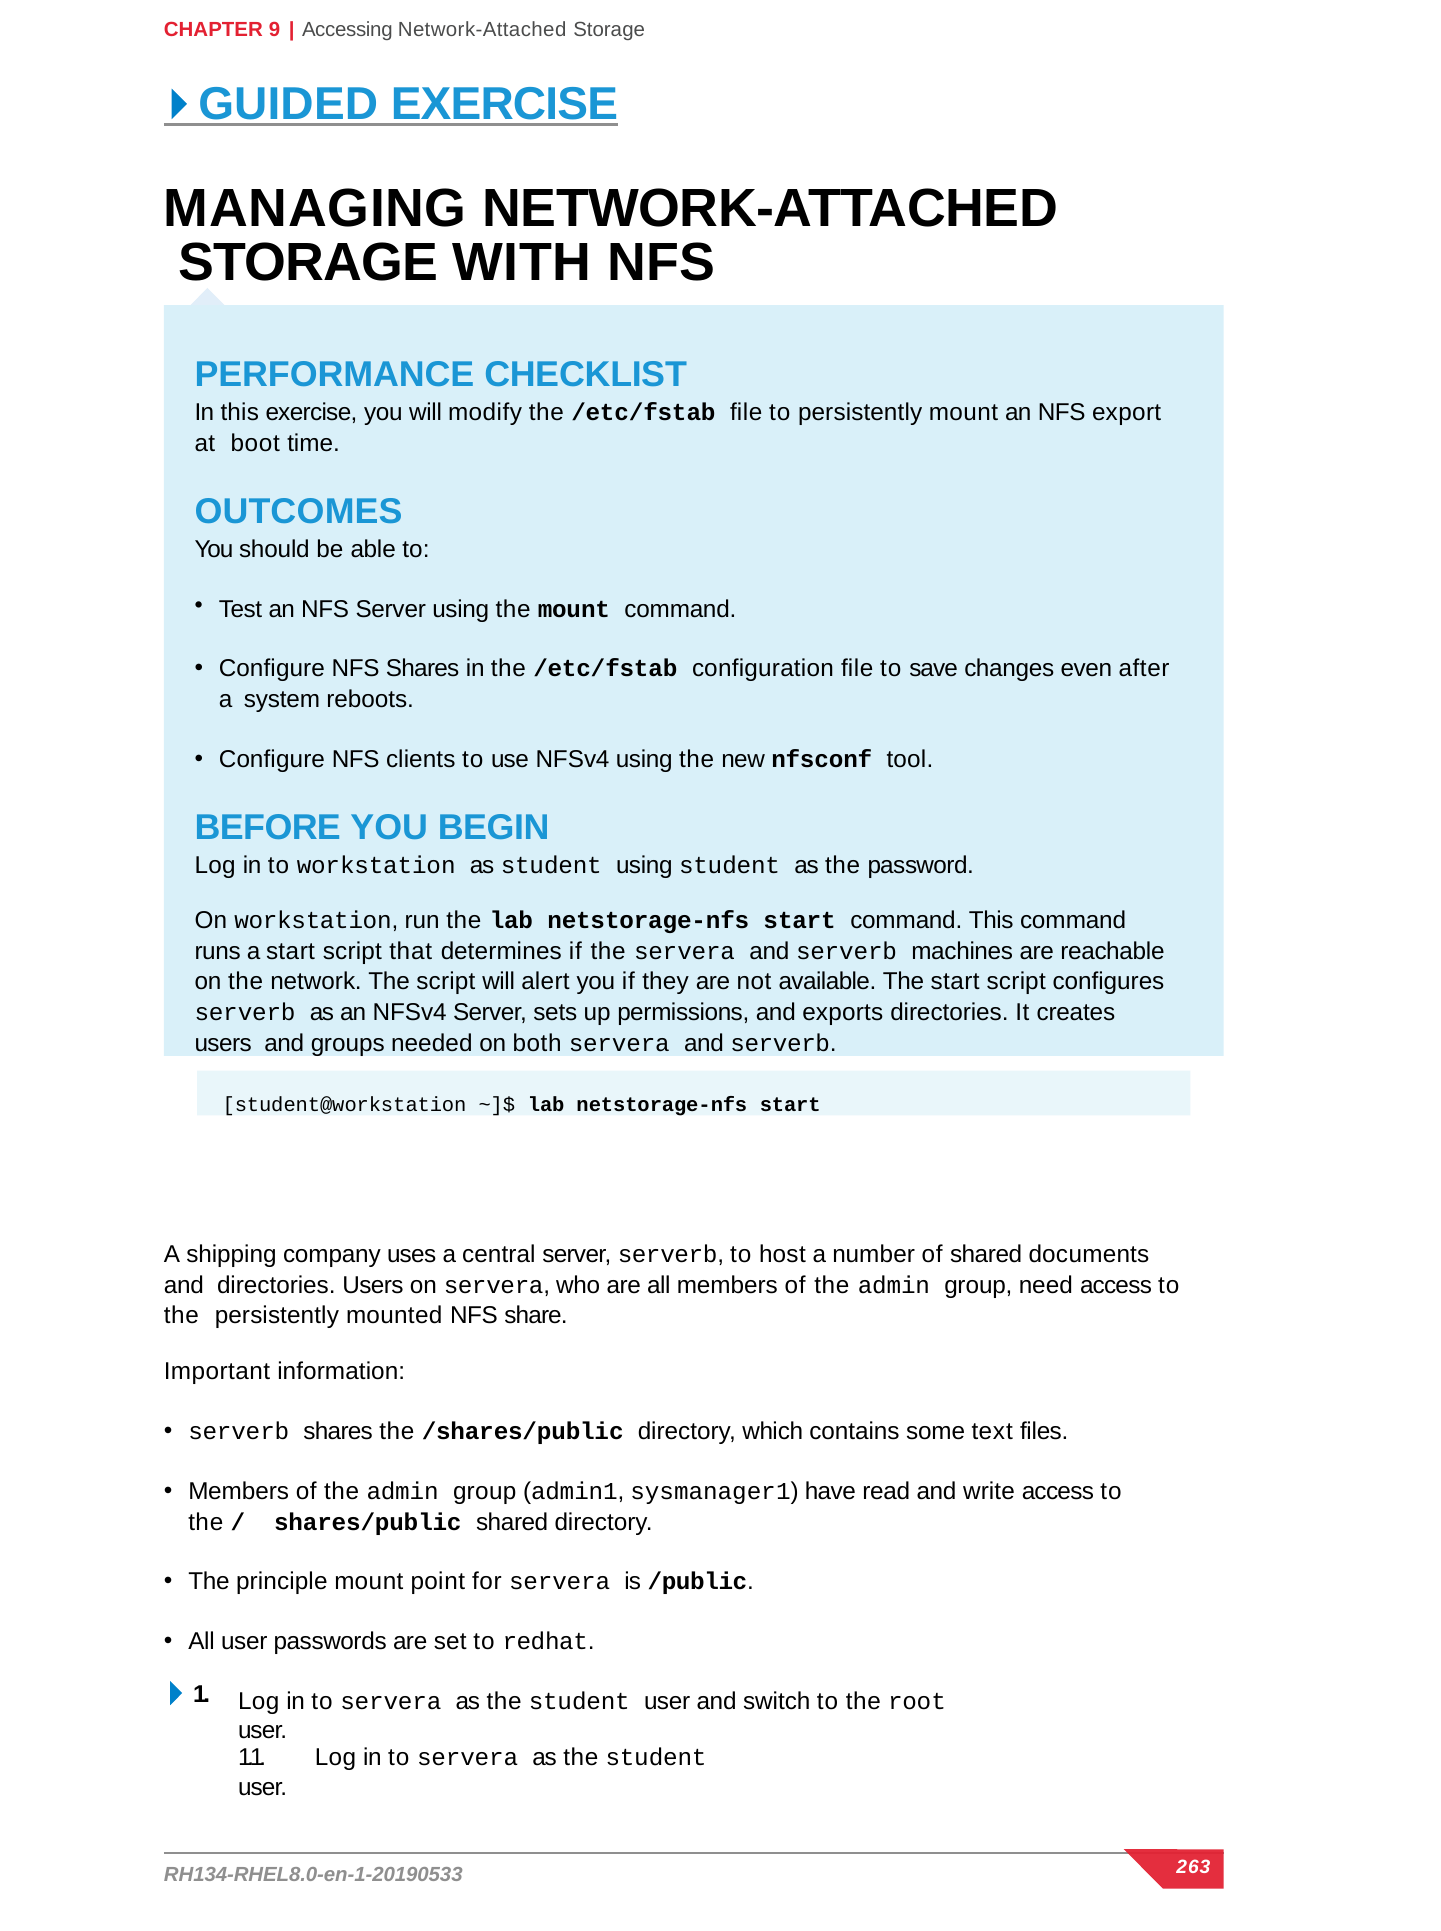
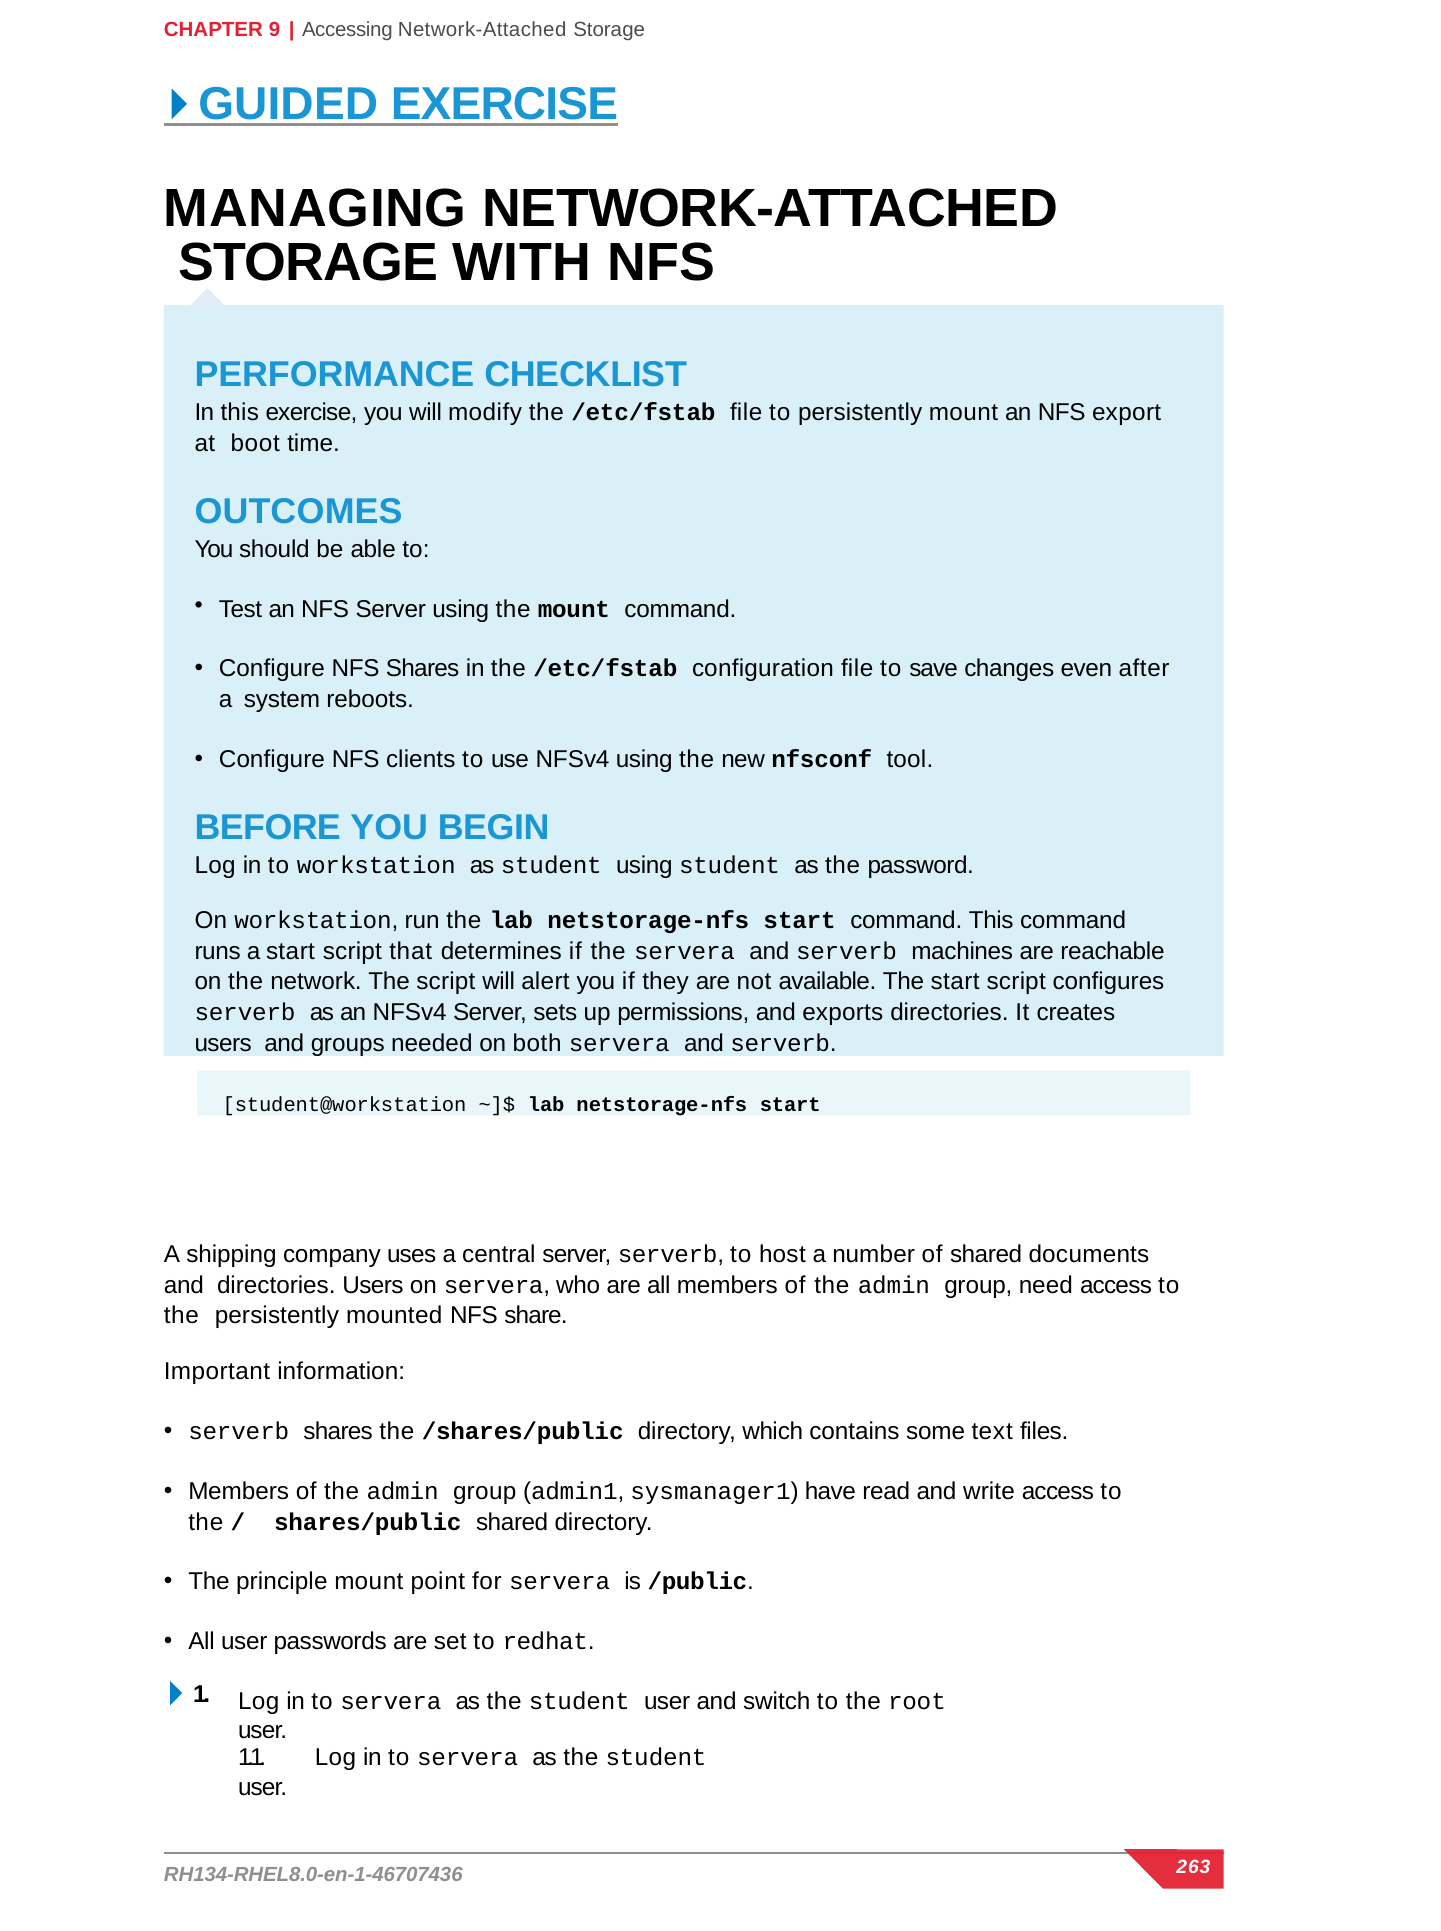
RH134-RHEL8.0-en-1-20190533: RH134-RHEL8.0-en-1-20190533 -> RH134-RHEL8.0-en-1-46707436 (313, 1875)
